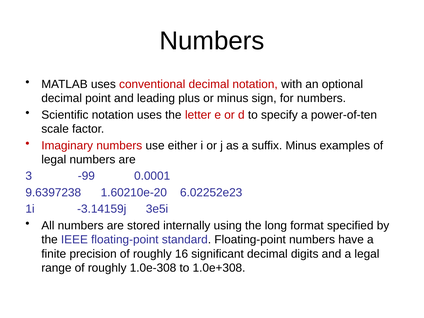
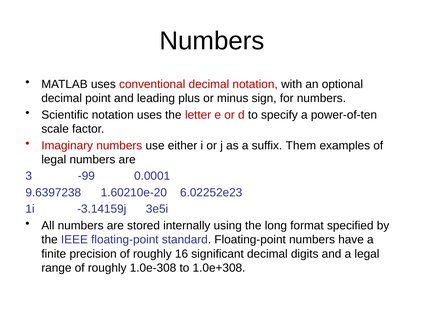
suffix Minus: Minus -> Them (301, 145)
